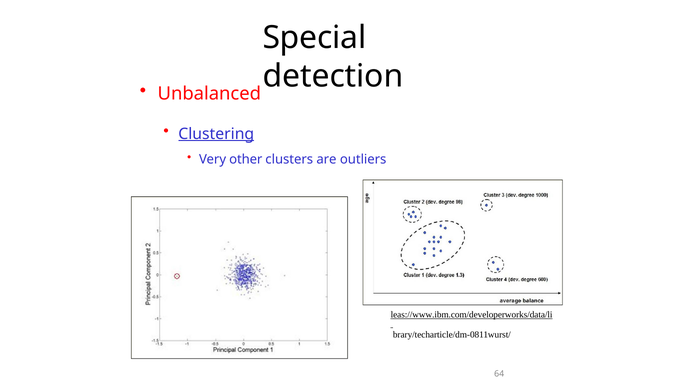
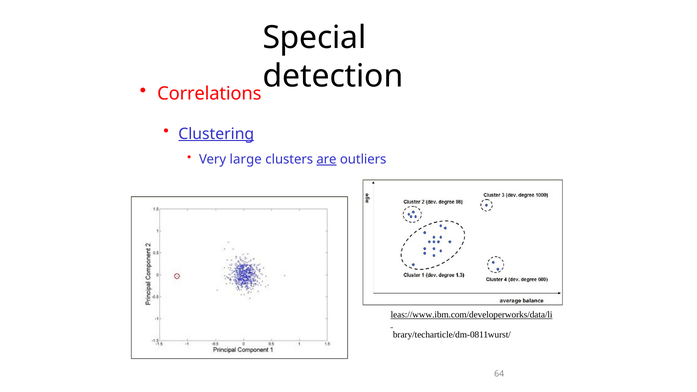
Unbalanced: Unbalanced -> Correlations (209, 94)
other: other -> large (246, 159)
are underline: none -> present (326, 159)
